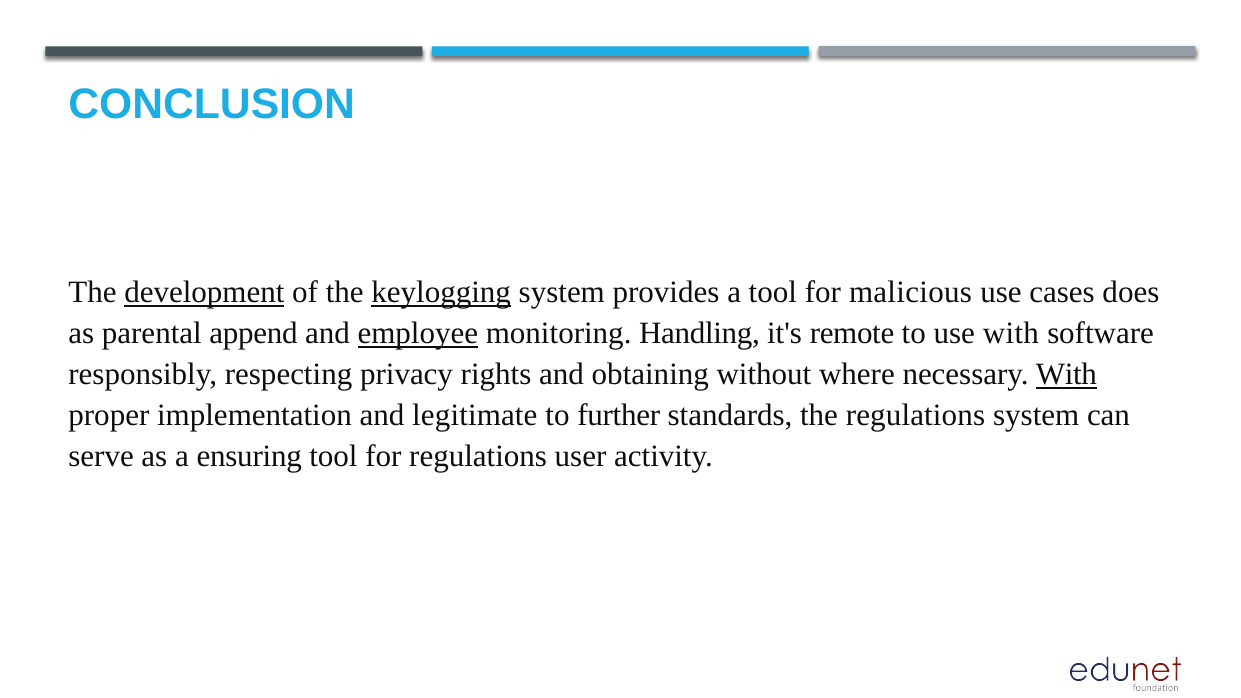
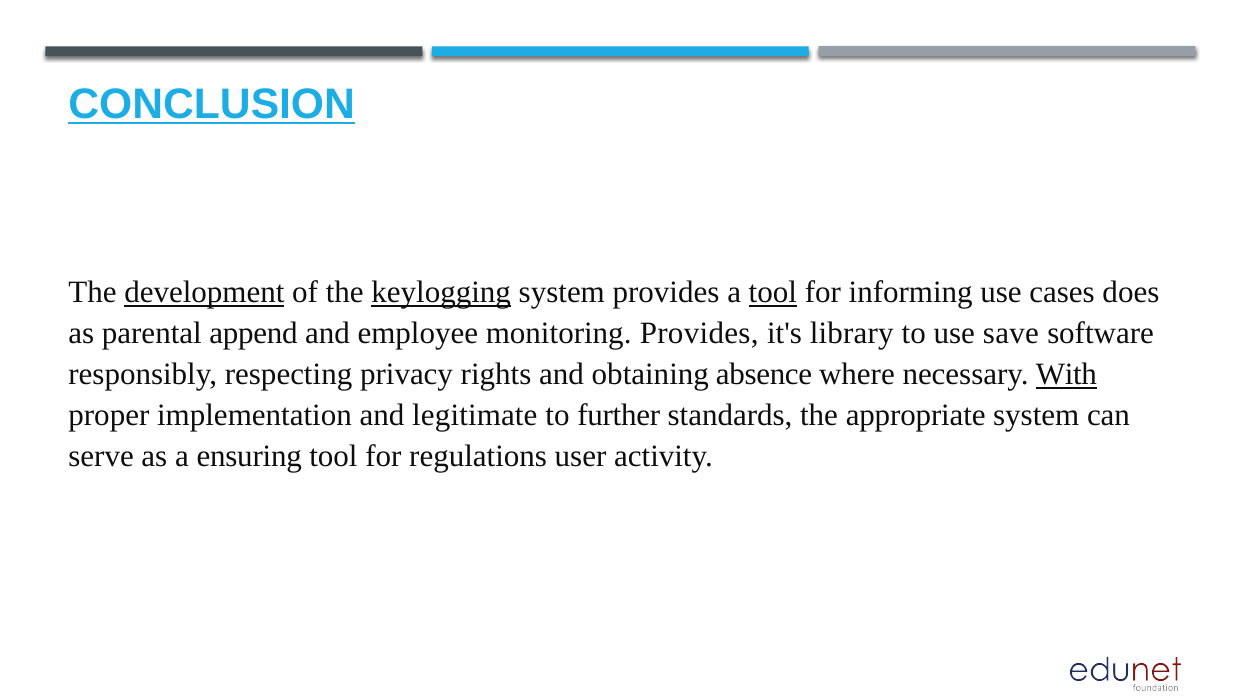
CONCLUSION underline: none -> present (212, 105)
tool underline: none -> present (773, 293)
malicious: malicious -> informing (911, 293)
employee underline: present -> none (418, 333)
monitoring Handling: Handling -> Provides (699, 333)
remote: remote -> library (852, 333)
use with: with -> save (1011, 333)
without: without -> absence (764, 374)
the regulations: regulations -> appropriate (916, 415)
